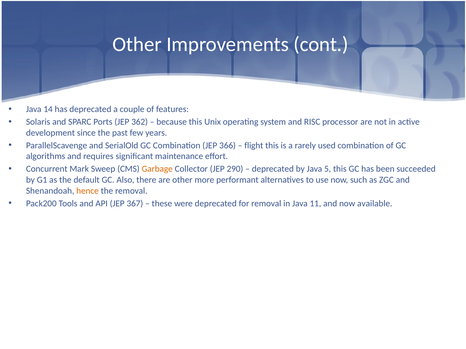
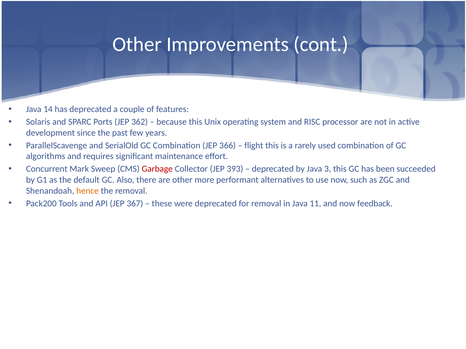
Garbage colour: orange -> red (157, 169)
290: 290 -> 393 (235, 169)
5: 5 -> 3 (328, 169)
available: available -> feedback (375, 204)
